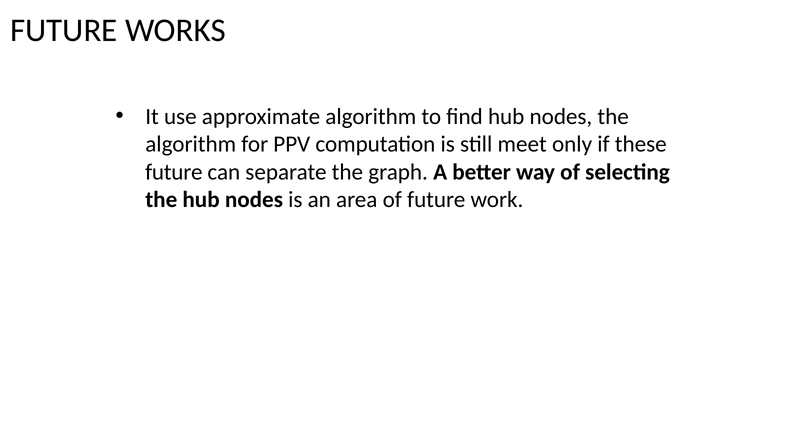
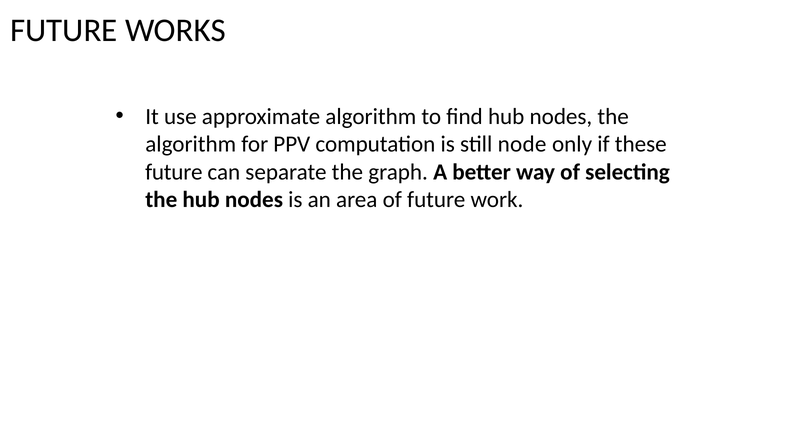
meet: meet -> node (522, 144)
